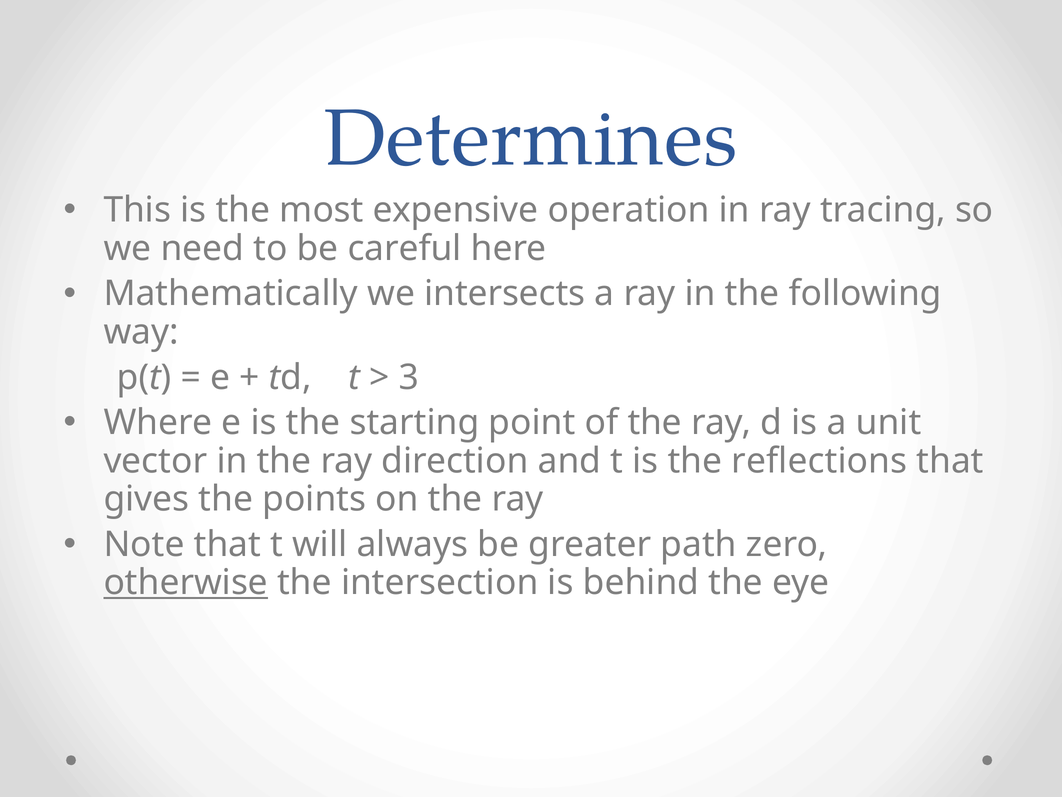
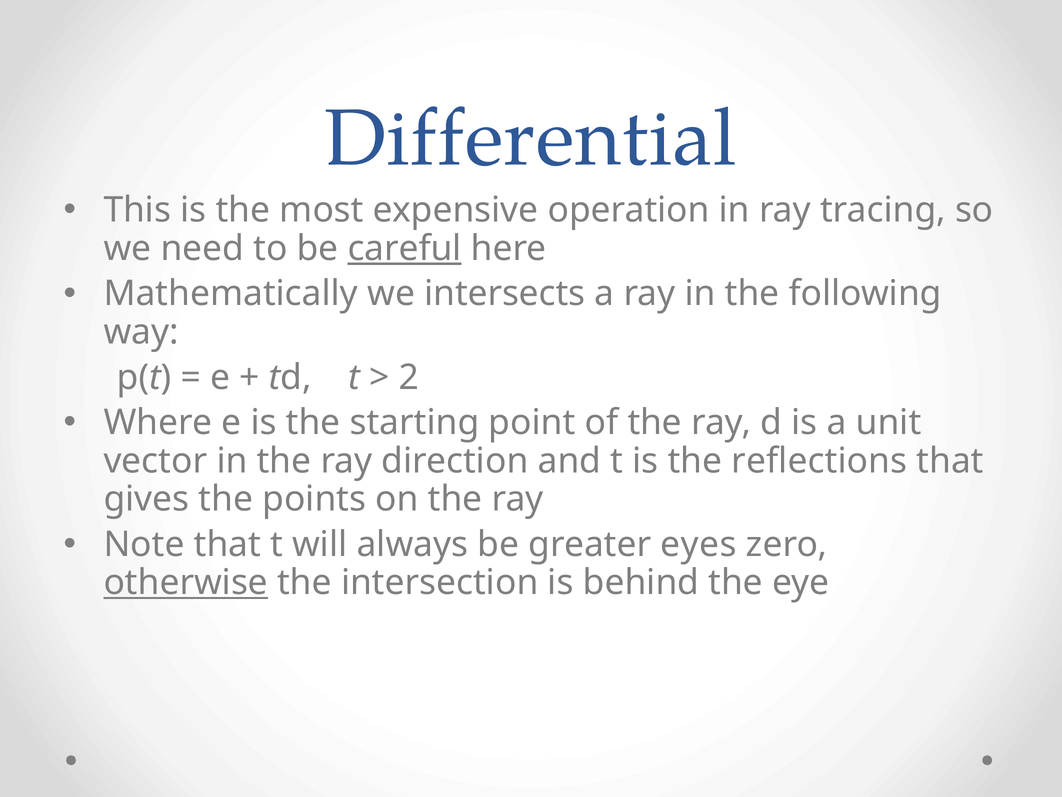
Determines: Determines -> Differential (530, 138)
careful underline: none -> present (405, 248)
3: 3 -> 2 (409, 377)
path: path -> eyes (698, 544)
